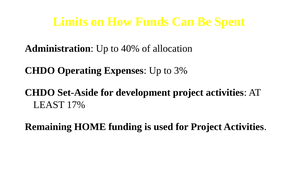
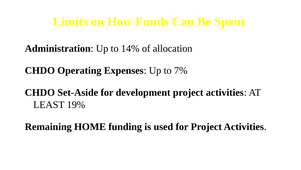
40%: 40% -> 14% (130, 48)
3%: 3% -> 7% (181, 70)
17%: 17% -> 19% (76, 104)
